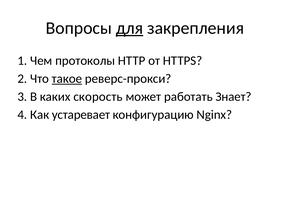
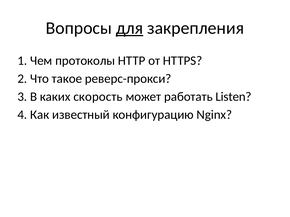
такое underline: present -> none (67, 79)
Знает: Знает -> Listen (234, 97)
устаревает: устаревает -> известный (81, 115)
